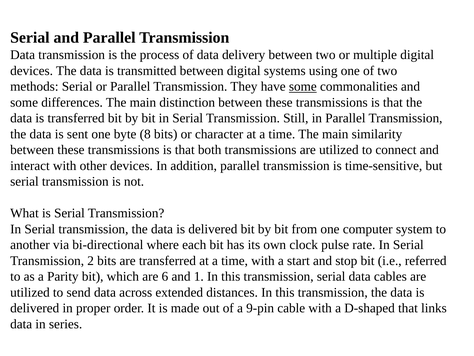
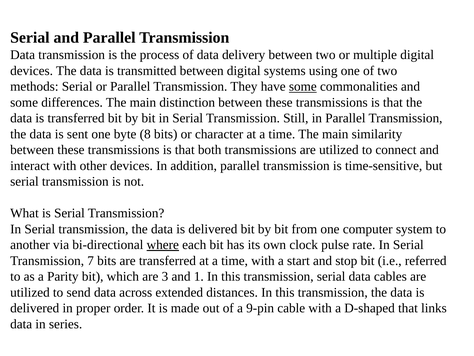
where underline: none -> present (163, 245)
2: 2 -> 7 (91, 260)
6: 6 -> 3 (165, 276)
